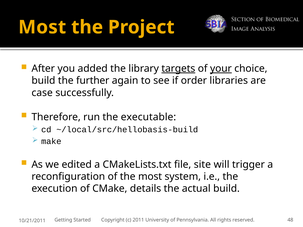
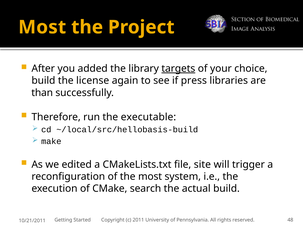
your underline: present -> none (221, 69)
further: further -> license (93, 81)
order: order -> press (194, 81)
case: case -> than (42, 93)
details: details -> search (146, 189)
